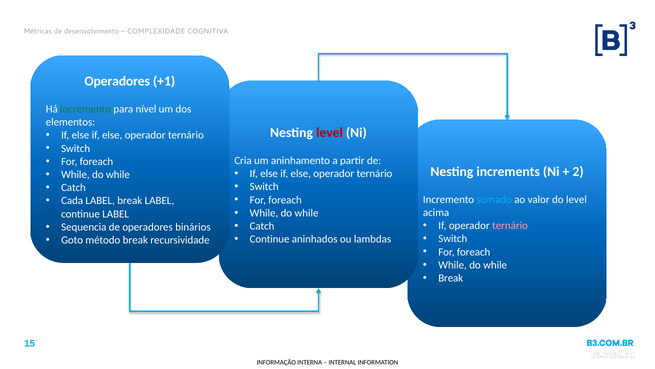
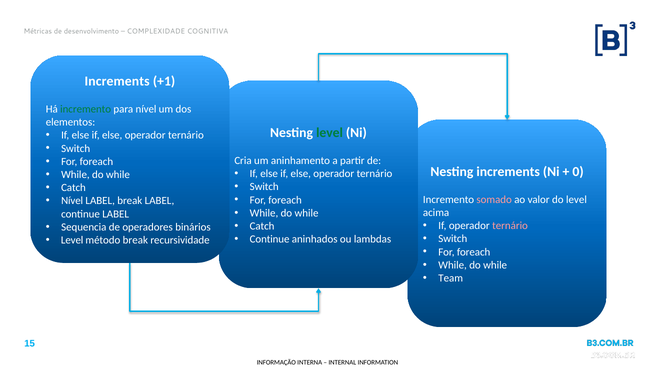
Operadores: Operadores -> Increments (117, 81)
level colour: red -> green (329, 133)
2: 2 -> 0 (578, 172)
somado colour: light blue -> pink (494, 199)
Cada: Cada -> Nível (72, 201)
Goto: Goto -> Level (72, 240)
Break: Break -> Team (451, 278)
